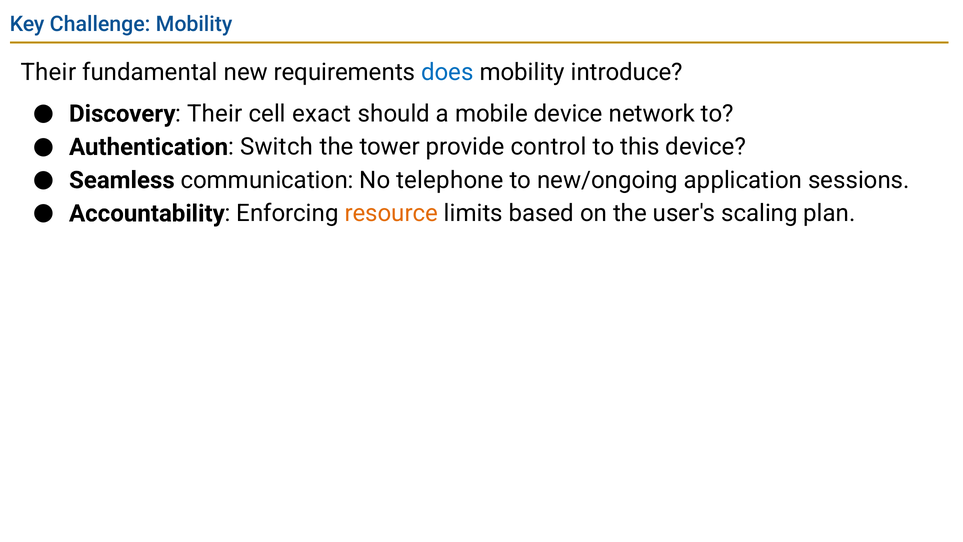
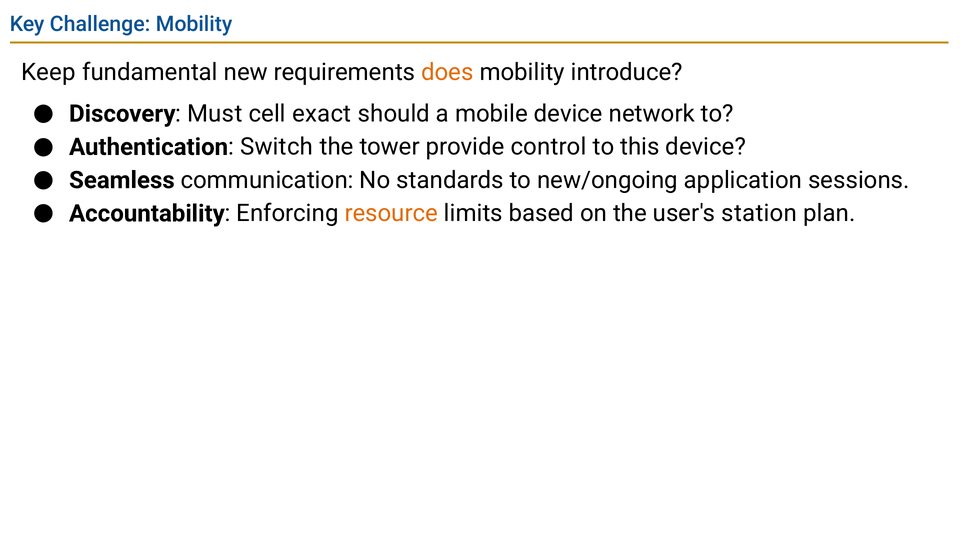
Their: Their -> Keep (49, 72)
does colour: blue -> orange (447, 72)
Discovery Their: Their -> Must (215, 114)
telephone: telephone -> standards (450, 180)
scaling: scaling -> station (759, 213)
